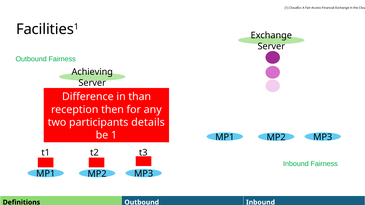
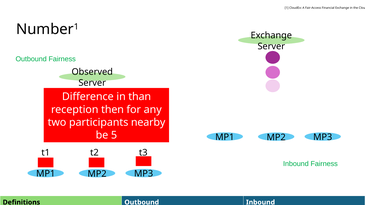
Facilities: Facilities -> Number (45, 29)
Achieving: Achieving -> Observed (92, 72)
details: details -> nearby (148, 122)
be 1: 1 -> 5 (114, 135)
